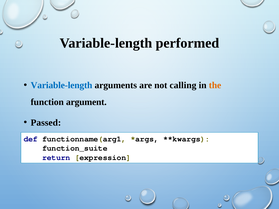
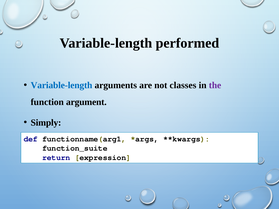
calling: calling -> classes (183, 85)
the colour: orange -> purple (215, 85)
Passed: Passed -> Simply (46, 123)
